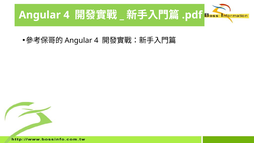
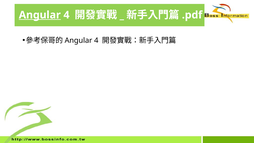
Angular underline: none -> present (40, 15)
